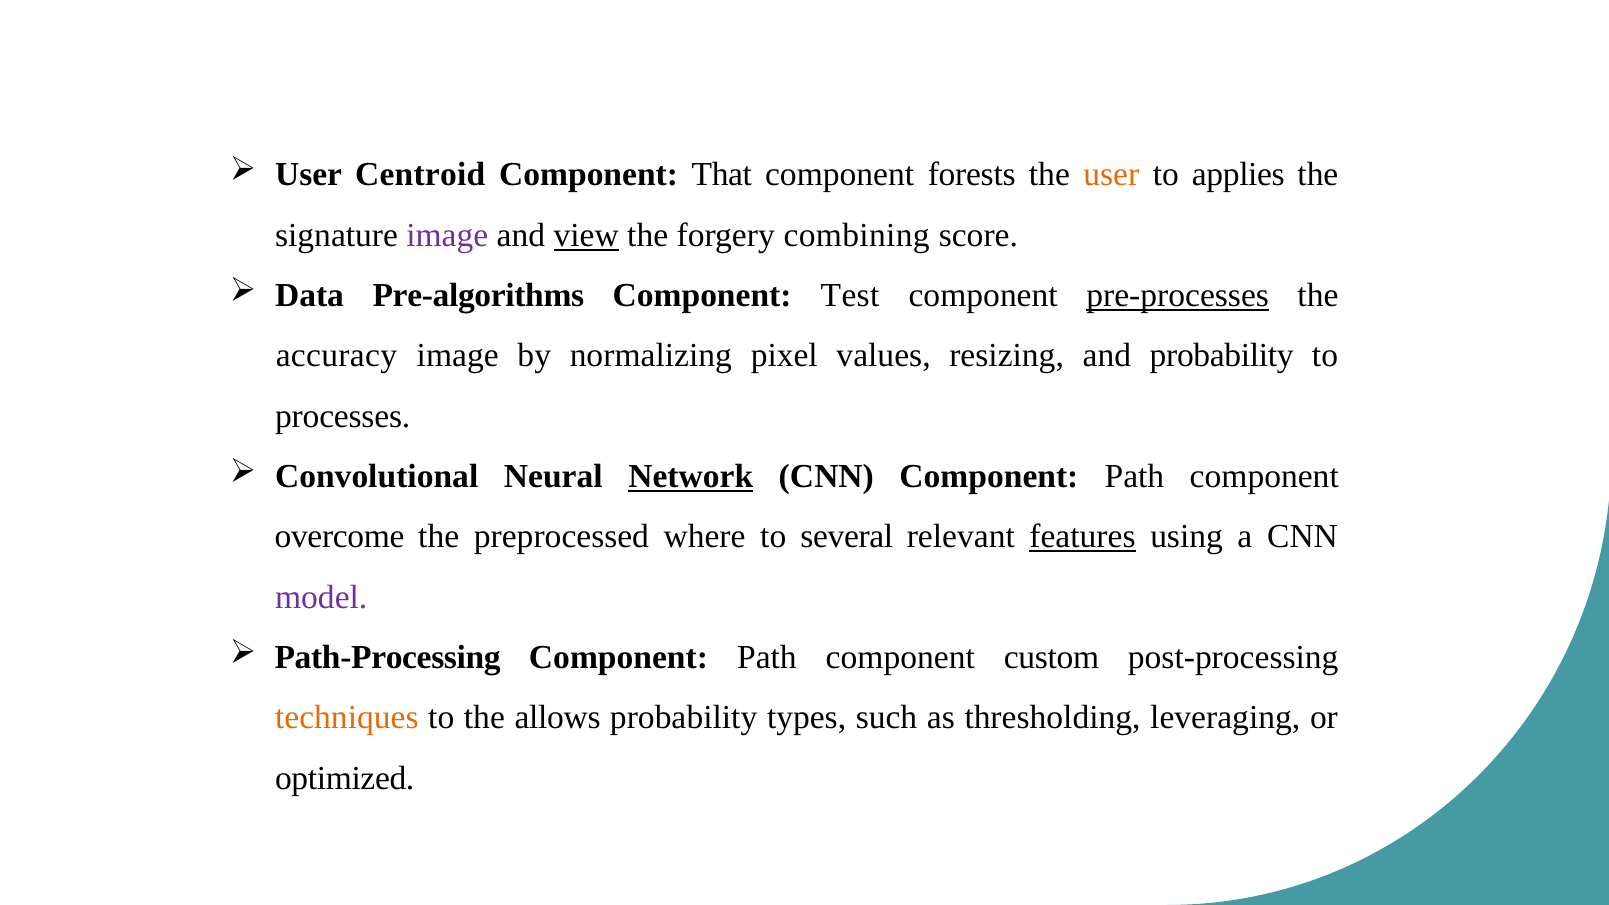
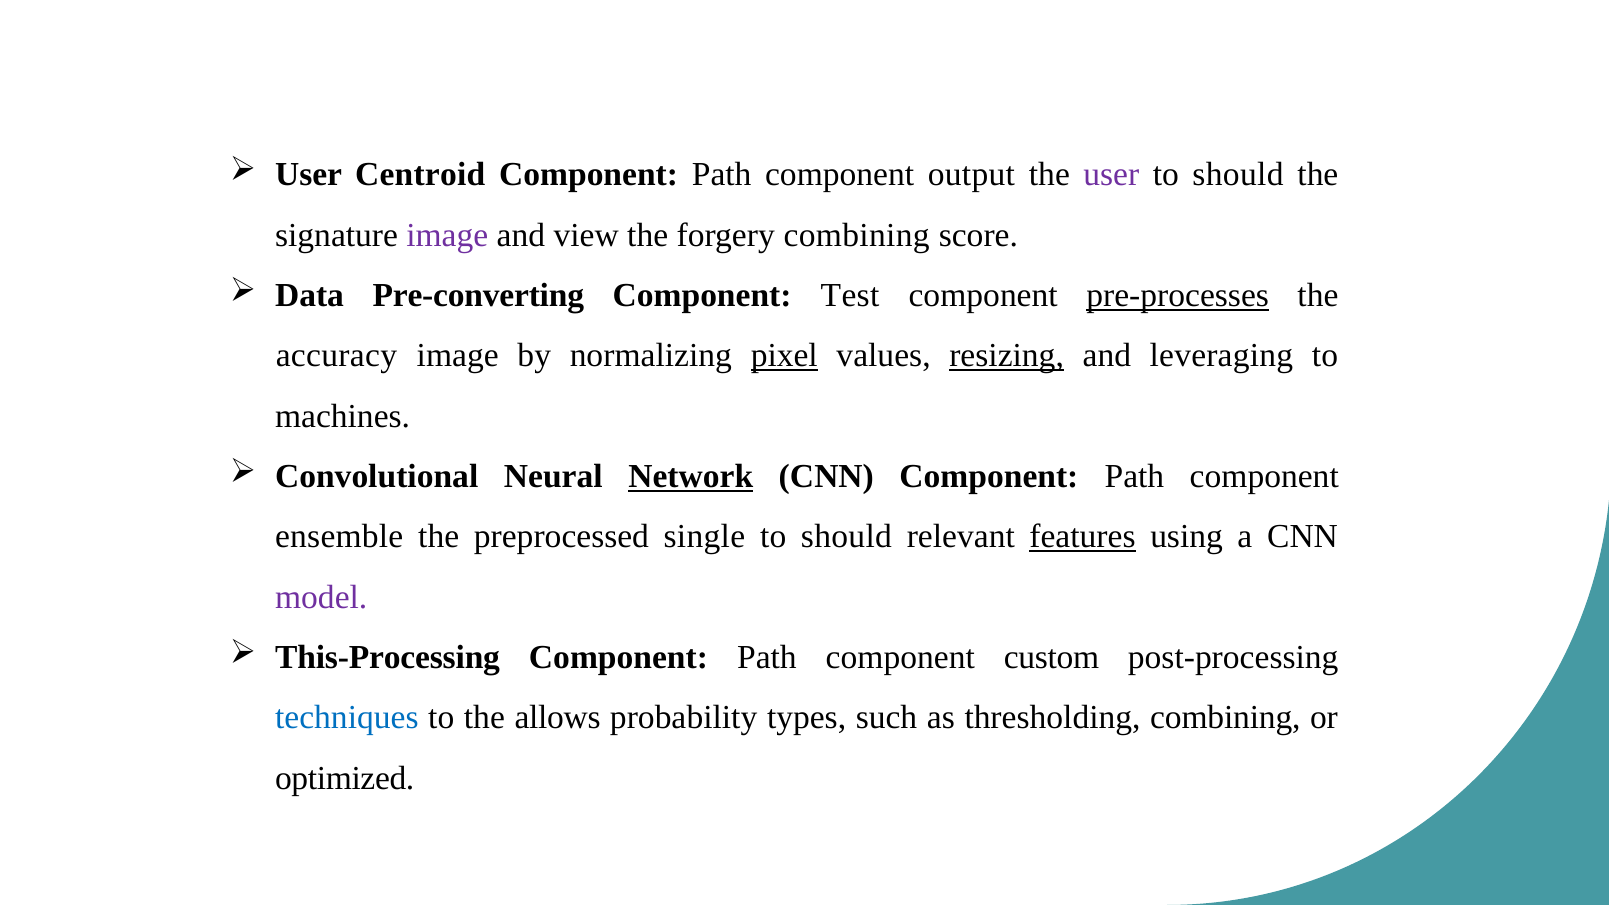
That: That -> Path (722, 175)
forests: forests -> output (971, 175)
user colour: orange -> purple (1111, 175)
applies: applies -> should (1238, 175)
view underline: present -> none (586, 235)
Pre-algorithms: Pre-algorithms -> Pre-converting (478, 295)
pixel underline: none -> present (784, 356)
resizing underline: none -> present (1007, 356)
and probability: probability -> leveraging (1221, 356)
processes: processes -> machines (343, 416)
overcome: overcome -> ensemble (339, 537)
where: where -> single (704, 537)
several: several -> should (846, 537)
Path-Processing: Path-Processing -> This-Processing (388, 657)
techniques colour: orange -> blue (347, 718)
thresholding leveraging: leveraging -> combining (1225, 718)
